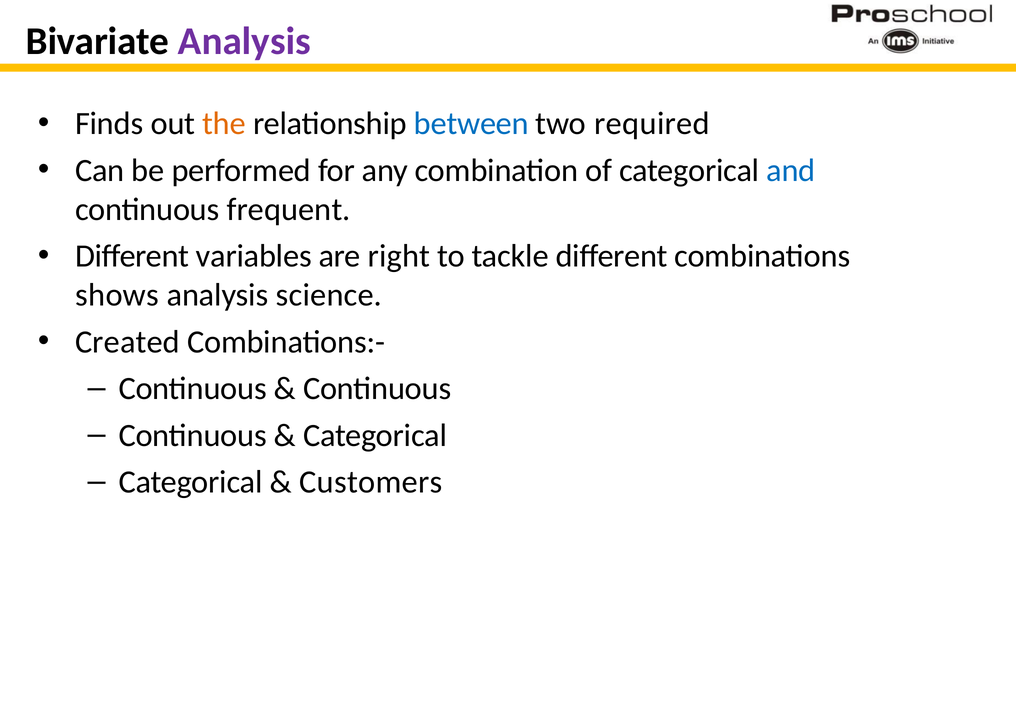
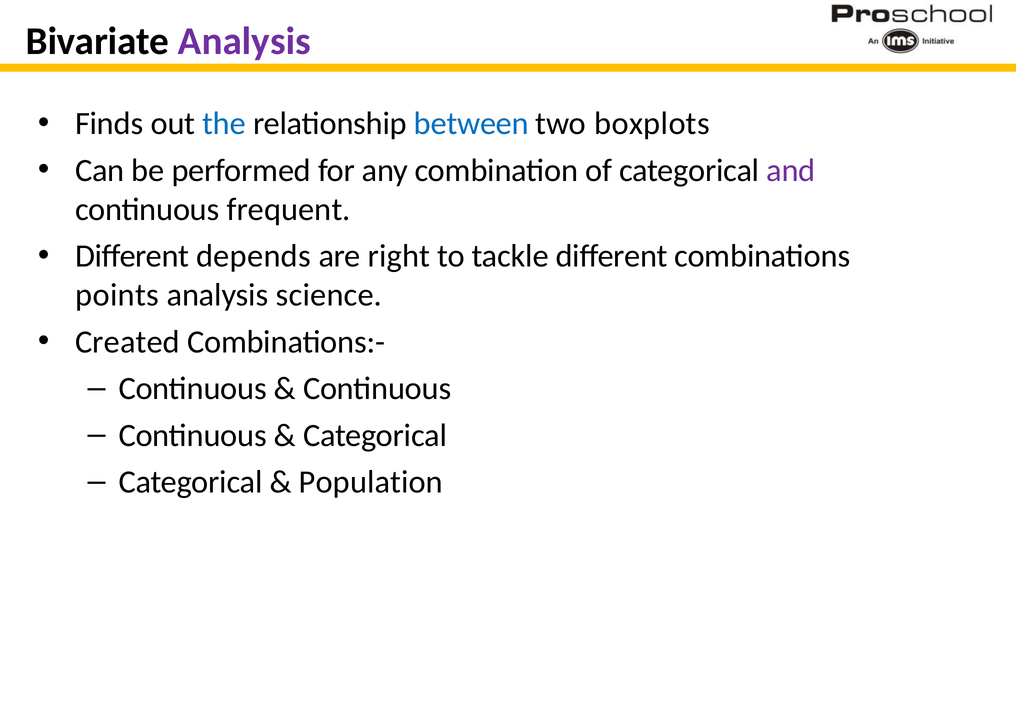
the colour: orange -> blue (224, 124)
required: required -> boxplots (652, 124)
and colour: blue -> purple (791, 170)
variables: variables -> depends (253, 256)
shows: shows -> points (117, 295)
Customers: Customers -> Population (371, 482)
